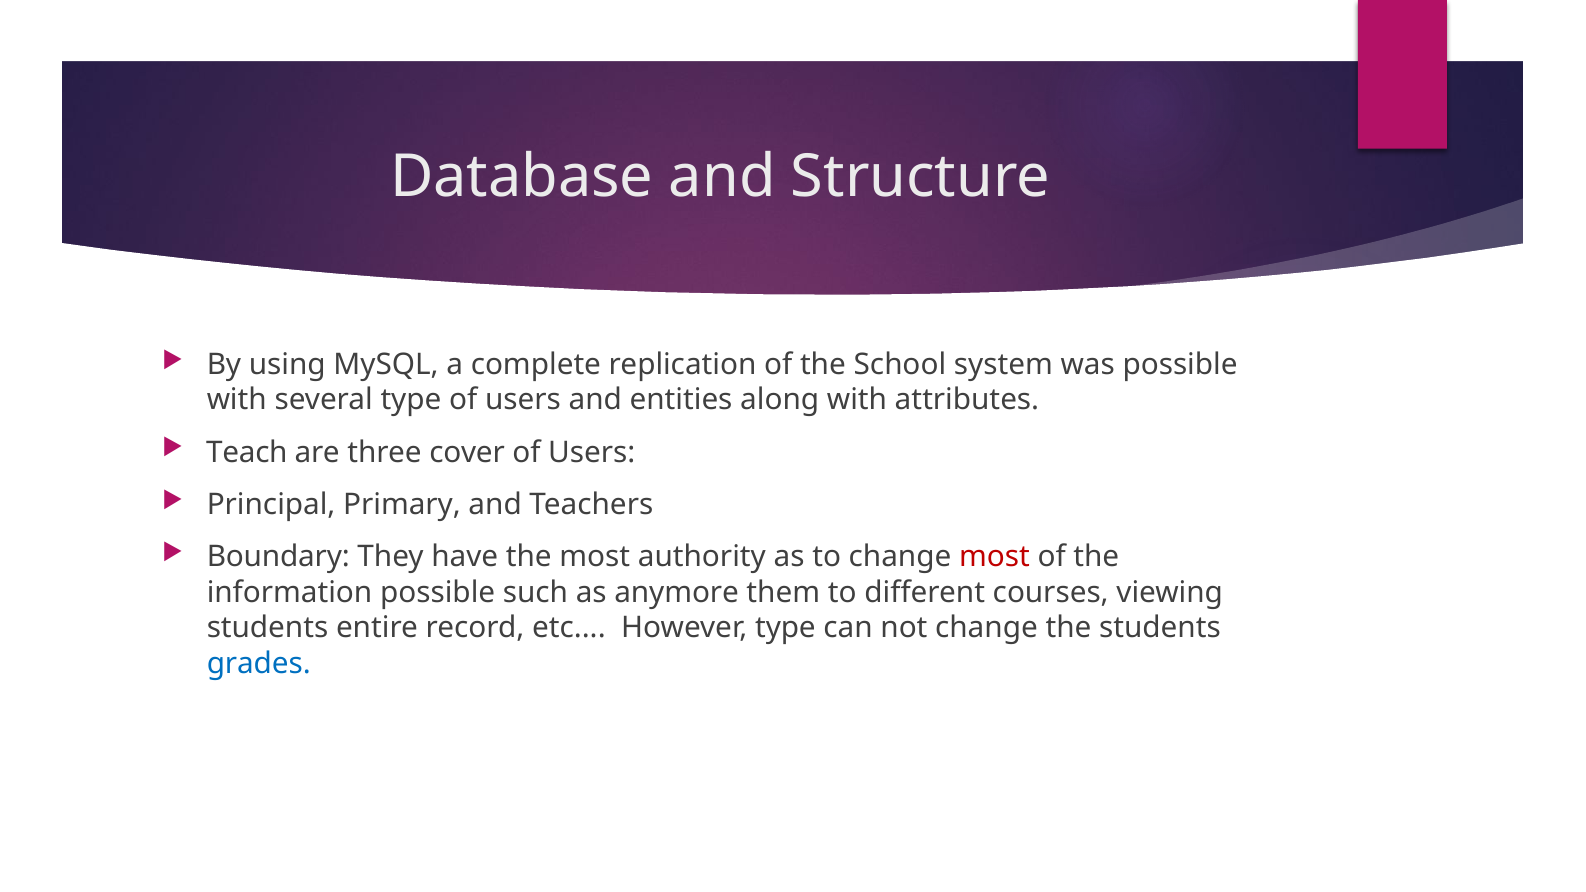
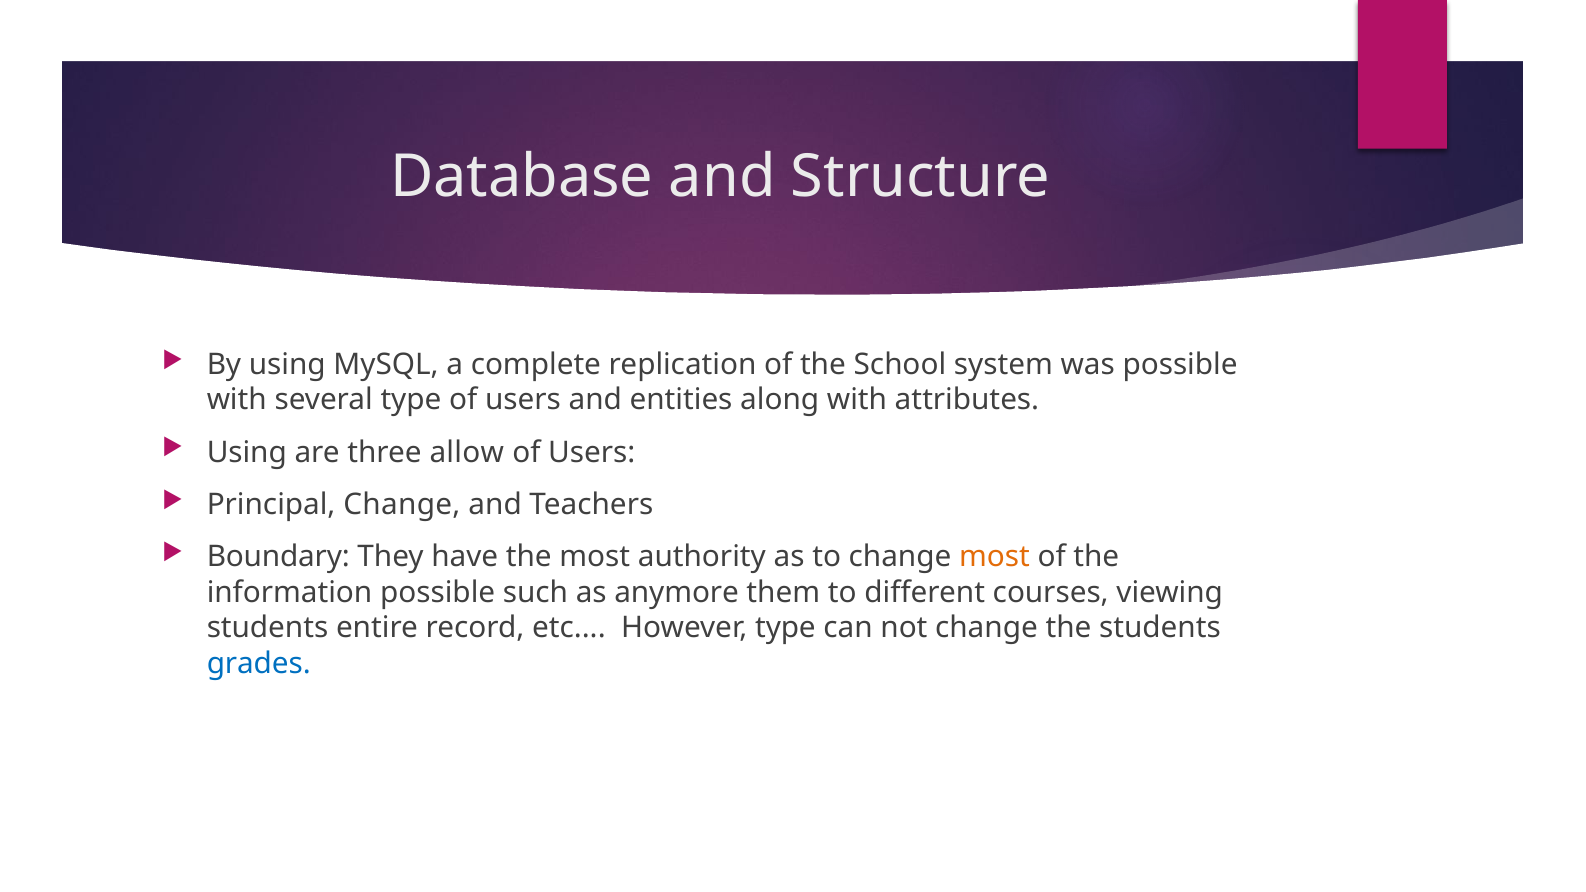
Teach: Teach -> Using (247, 452)
cover: cover -> allow (467, 452)
Principal Primary: Primary -> Change (402, 505)
most colour: red -> orange (994, 557)
